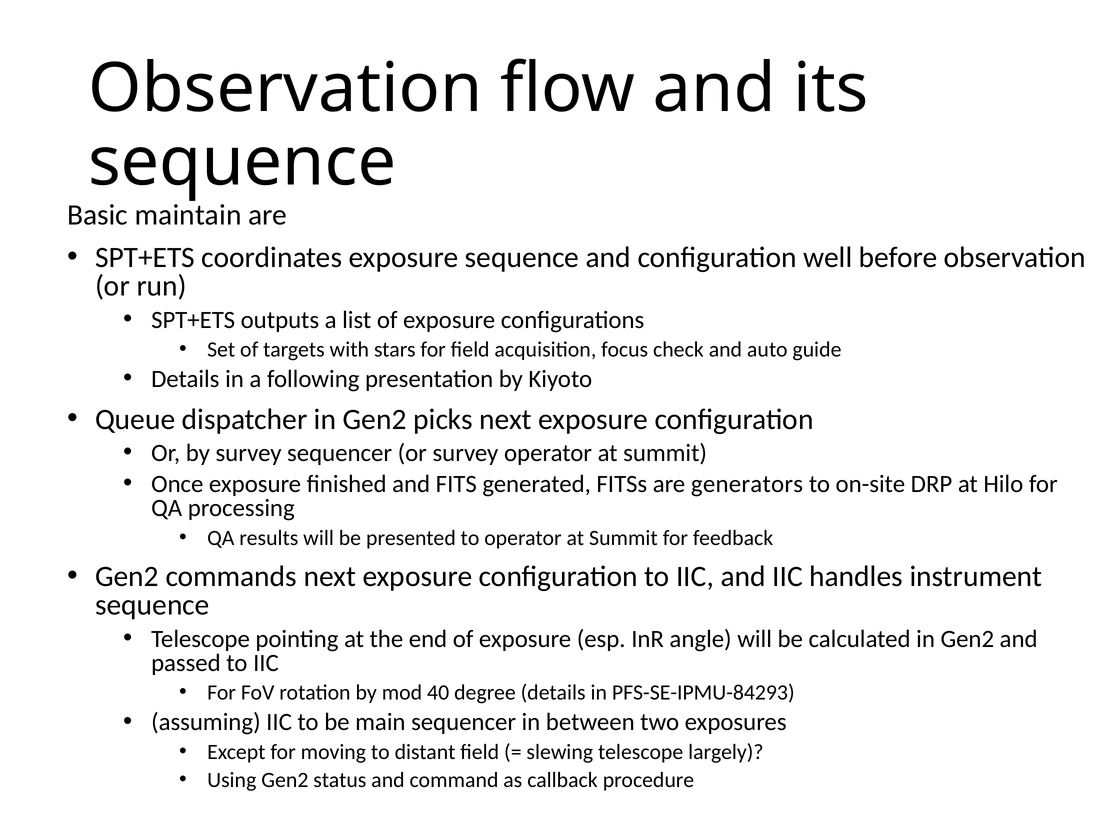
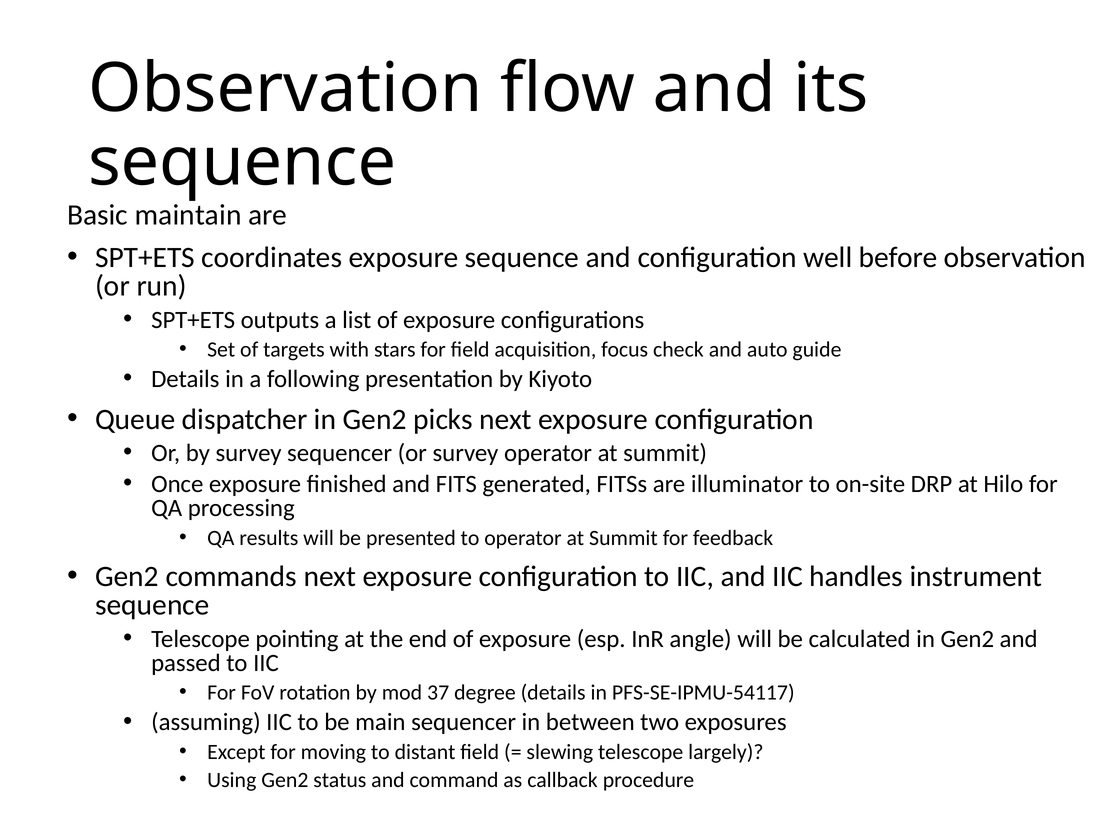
generators: generators -> illuminator (747, 484)
40: 40 -> 37 (438, 693)
PFS-SE-IPMU-84293: PFS-SE-IPMU-84293 -> PFS-SE-IPMU-54117 (703, 693)
